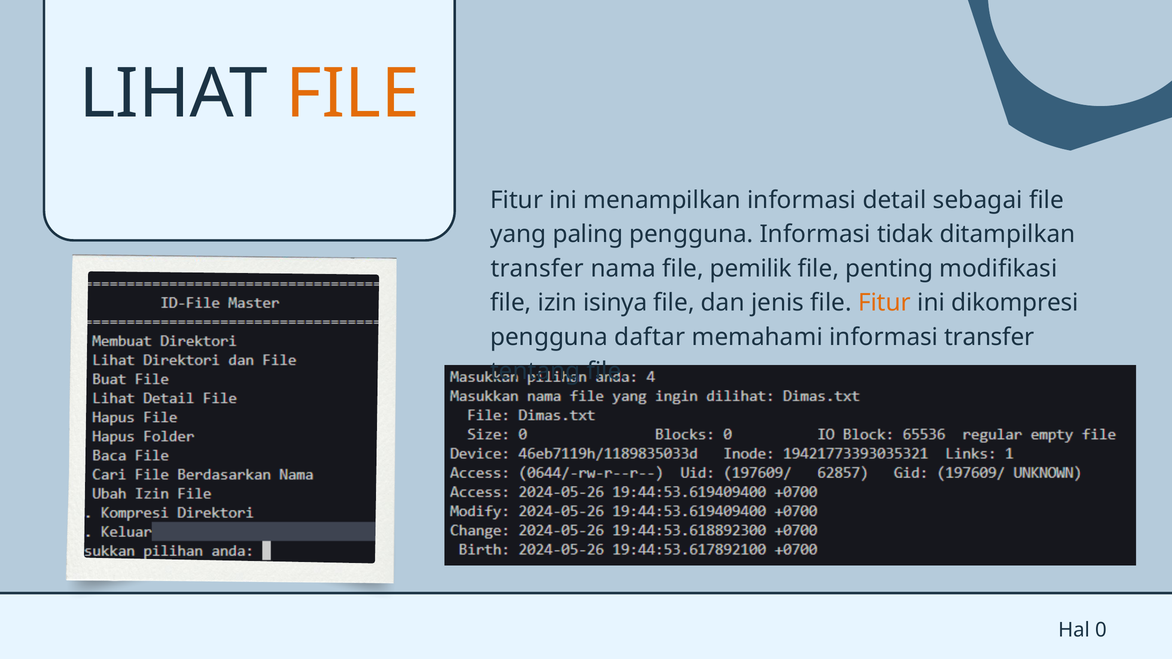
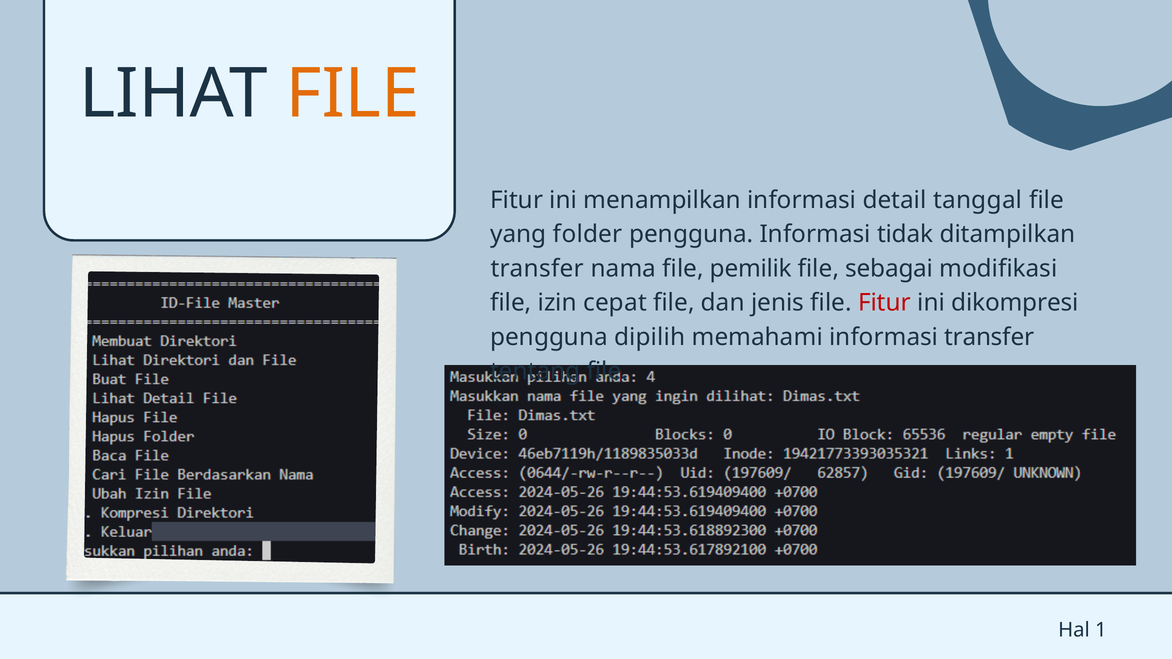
sebagai: sebagai -> tanggal (978, 200)
paling: paling -> folder (588, 235)
penting: penting -> sebagai (889, 269)
isinya: isinya -> cepat (615, 303)
Fitur colour: orange -> red (884, 303)
daftar: daftar -> dipilih (650, 337)
0: 0 -> 1 (1101, 630)
